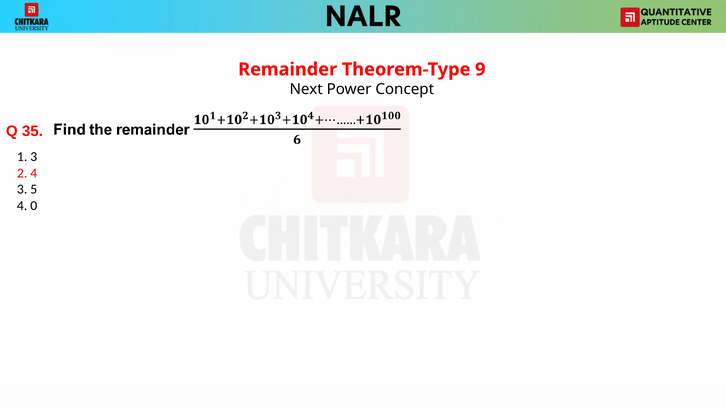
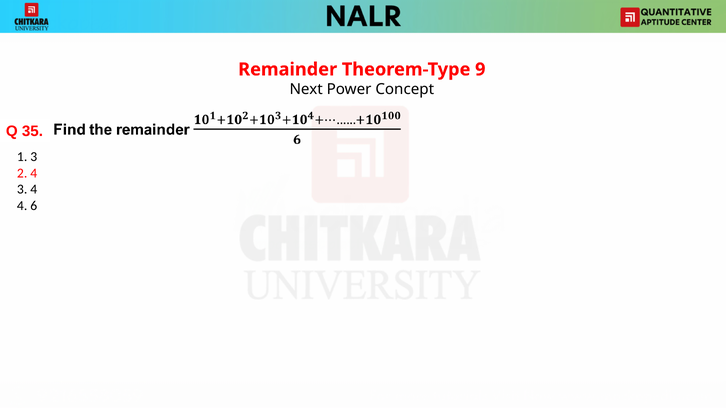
3 5: 5 -> 4 (34, 190)
0: 0 -> 6 (34, 206)
